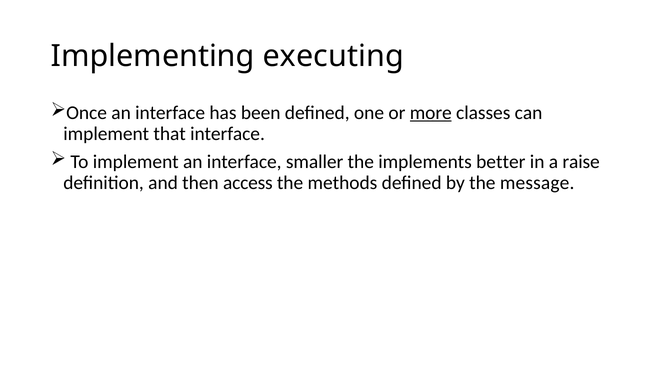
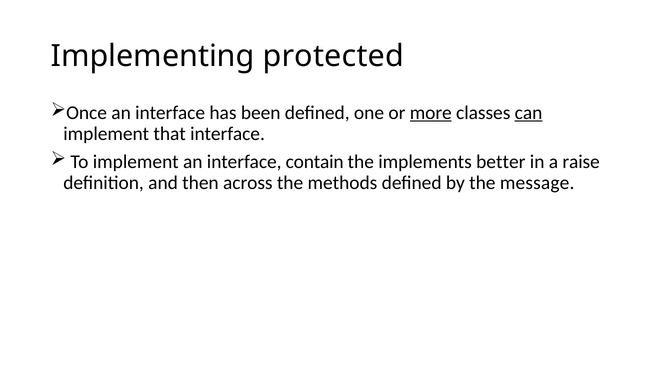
executing: executing -> protected (333, 56)
can underline: none -> present (529, 113)
smaller: smaller -> contain (315, 162)
access: access -> across (248, 182)
